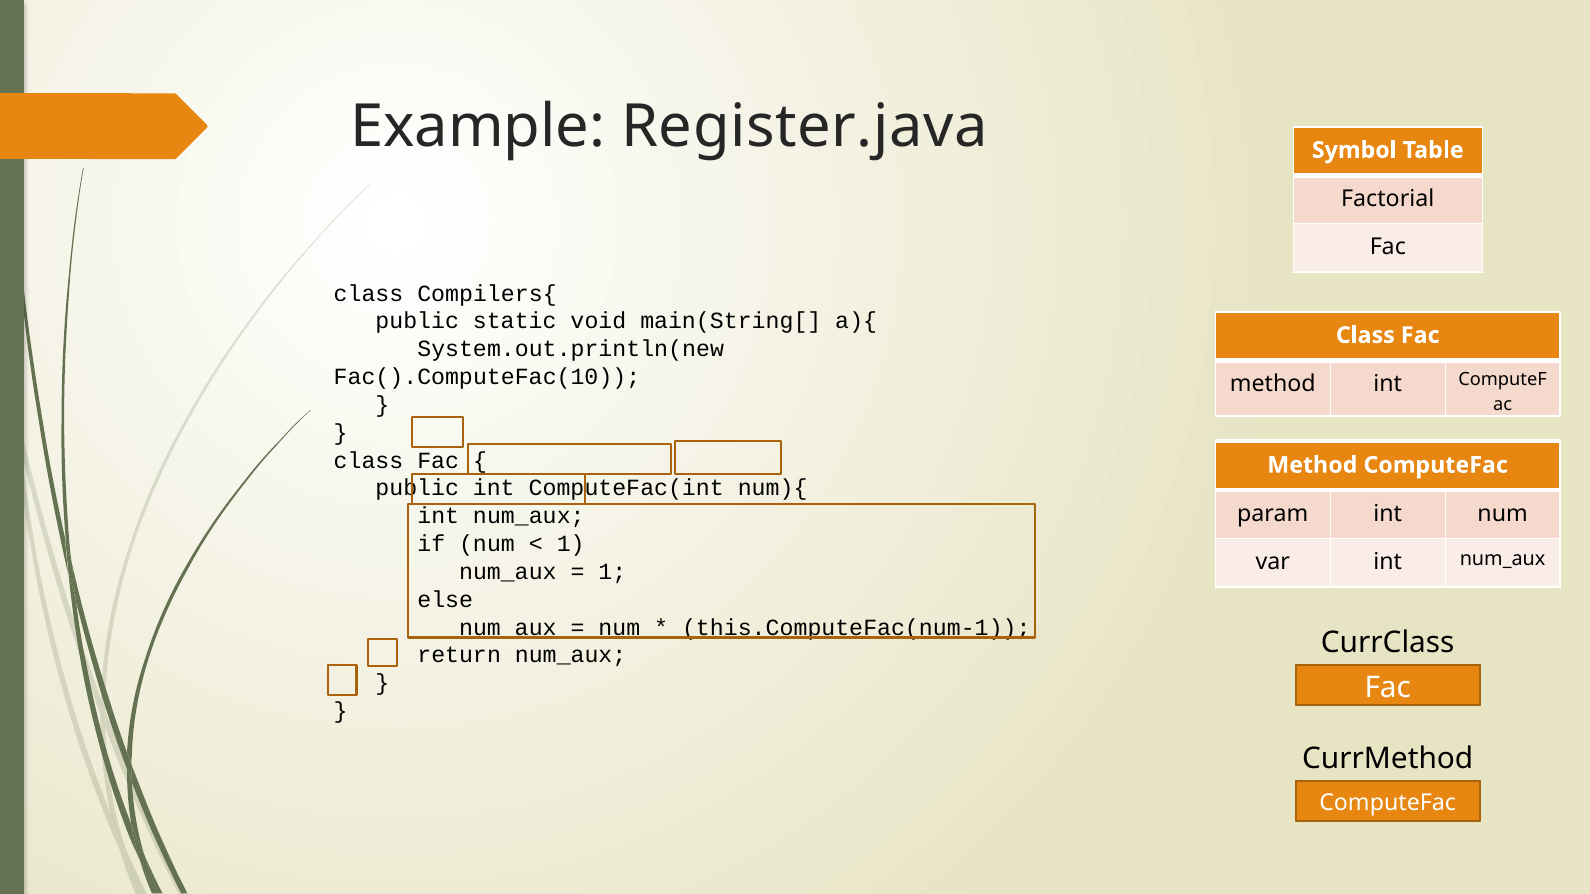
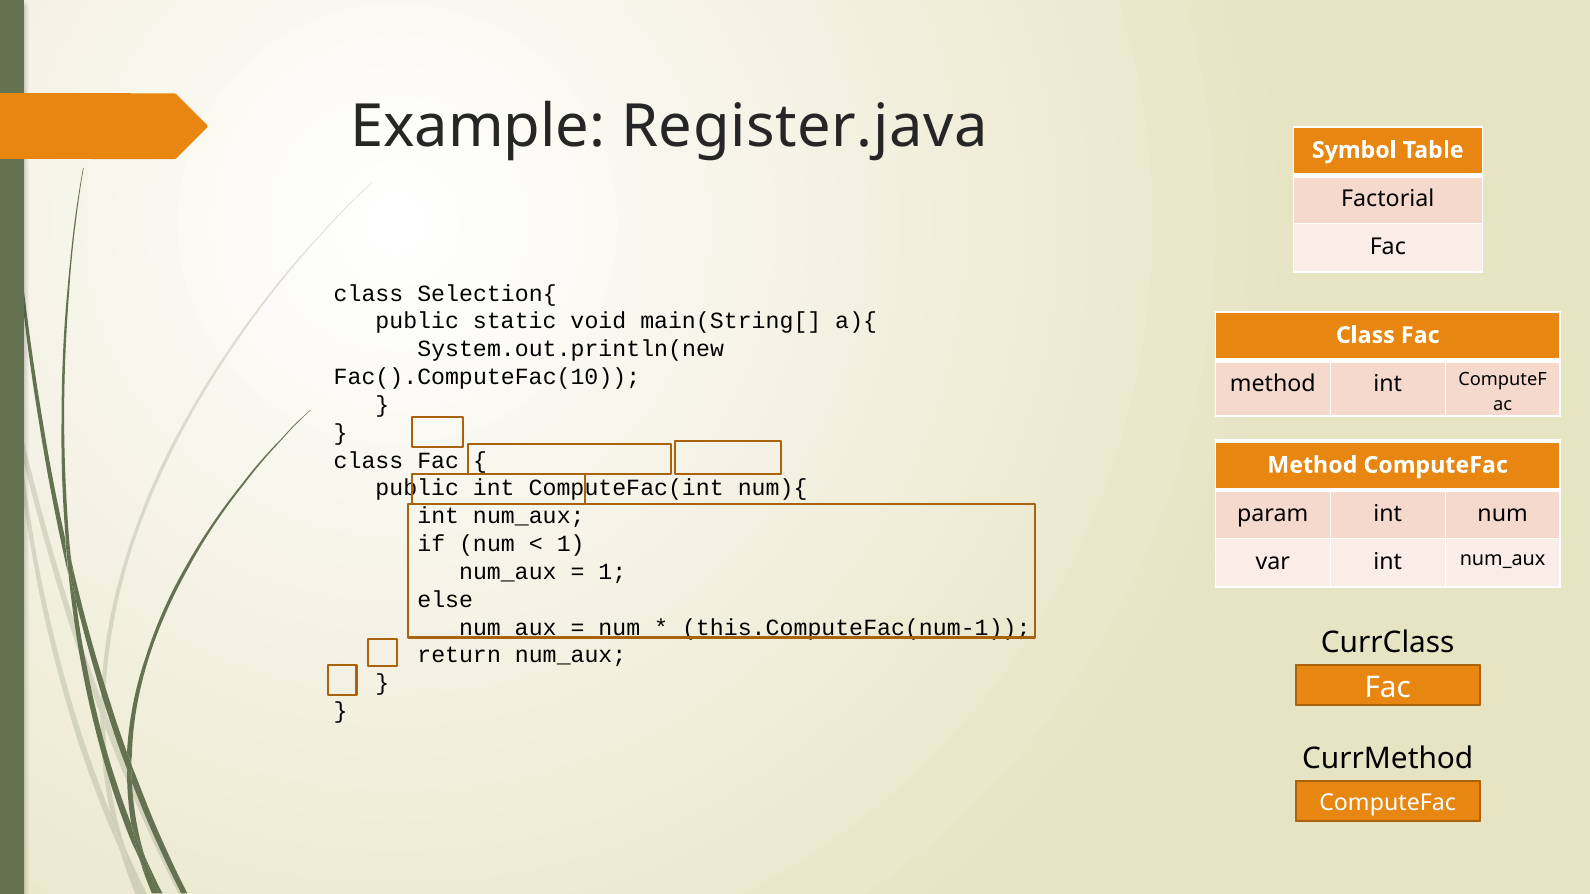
Compilers{: Compilers{ -> Selection{ (487, 294)
